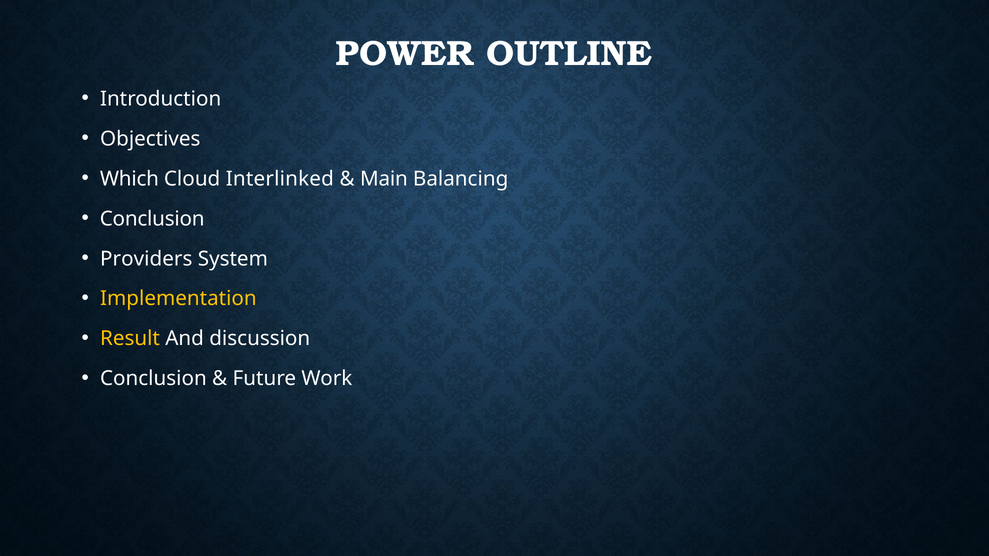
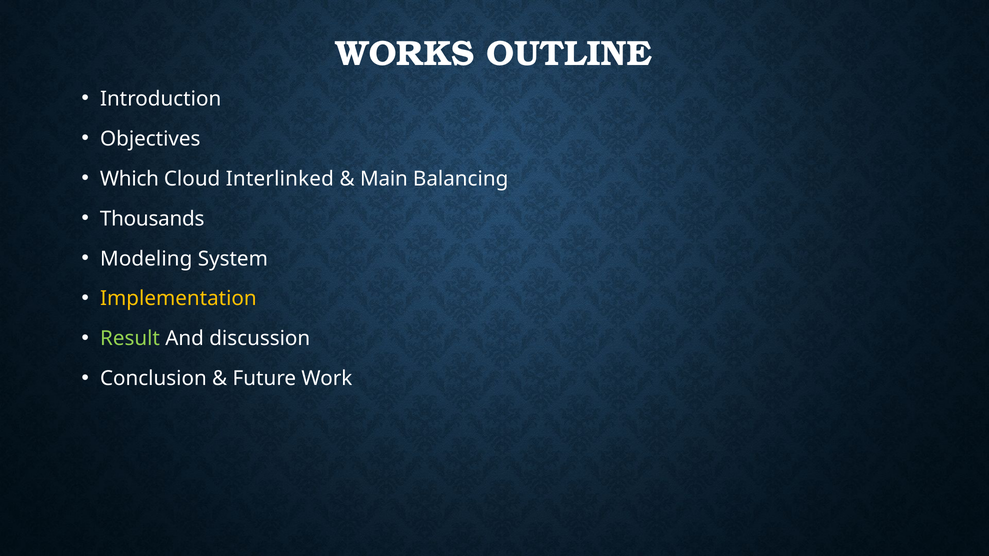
POWER: POWER -> WORKS (405, 54)
Conclusion: Conclusion -> Thousands (152, 219)
Providers: Providers -> Modeling (146, 259)
Result colour: yellow -> light green (130, 339)
